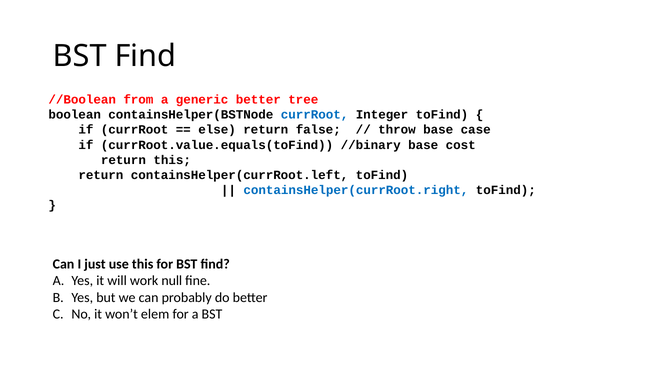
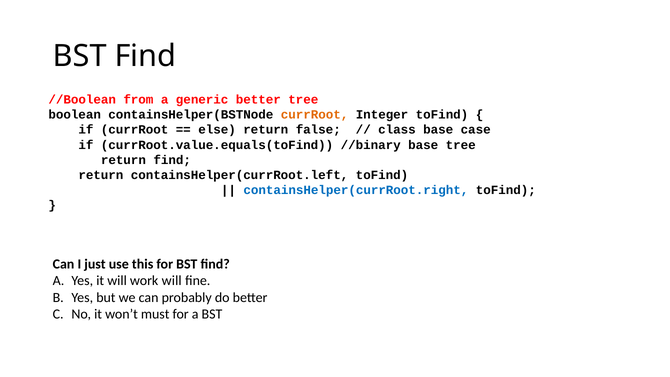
currRoot colour: blue -> orange (315, 115)
throw: throw -> class (397, 130)
base cost: cost -> tree (461, 145)
return this: this -> find (172, 160)
work null: null -> will (172, 281)
elem: elem -> must (155, 314)
